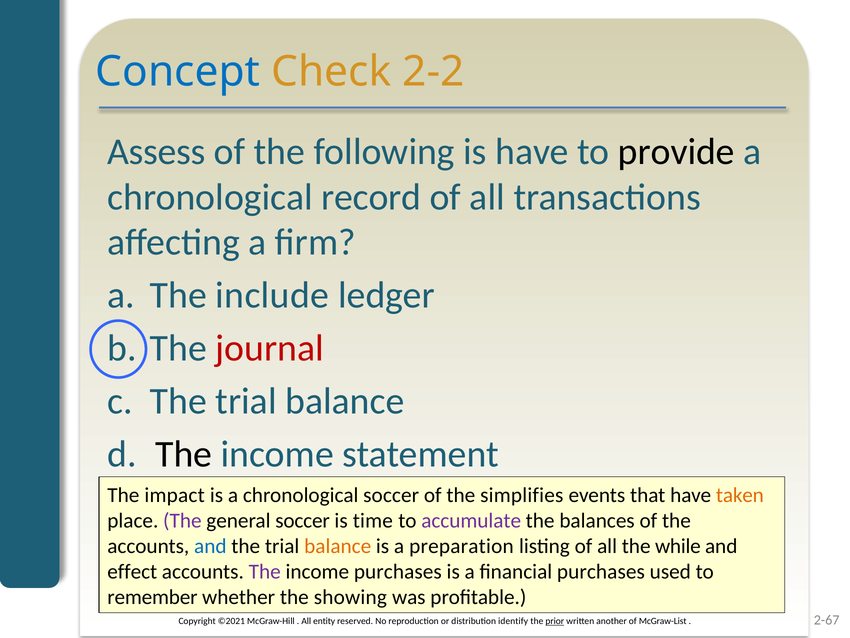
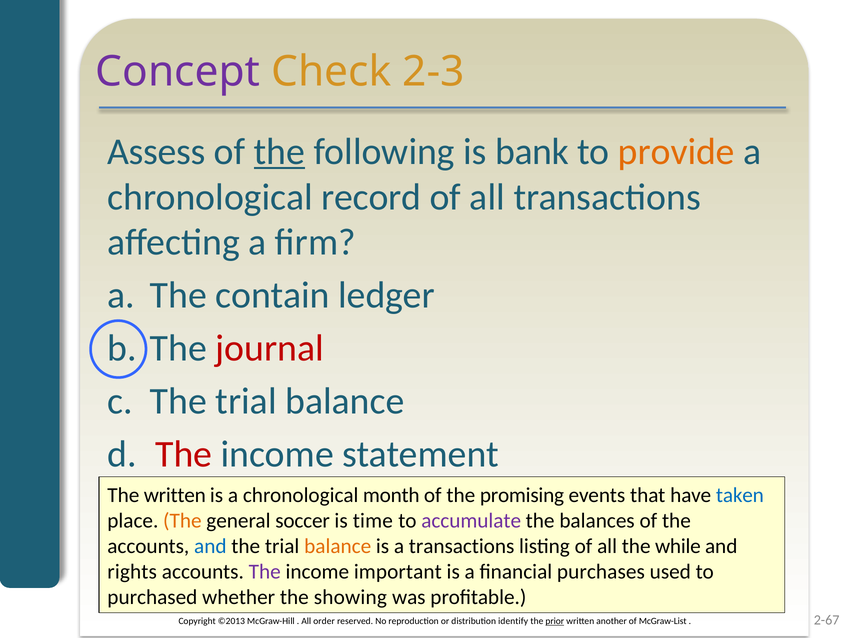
Concept colour: blue -> purple (178, 72)
2-2: 2-2 -> 2-3 (433, 72)
the underline: none -> present (279, 152)
is have: have -> bank (532, 152)
provide colour: black -> orange (676, 152)
include: include -> contain (273, 295)
The colour: black -> red (184, 454)
The impact: impact -> written (175, 495)
chronological soccer: soccer -> month (391, 495)
simplifies: simplifies -> promising (522, 495)
taken colour: orange -> blue (740, 495)
The colour: purple -> orange (182, 520)
a preparation: preparation -> transactions (462, 546)
effect: effect -> rights (132, 571)
income purchases: purchases -> important (398, 571)
remember: remember -> purchased (152, 597)
©2021: ©2021 -> ©2013 (231, 621)
entity: entity -> order (324, 621)
